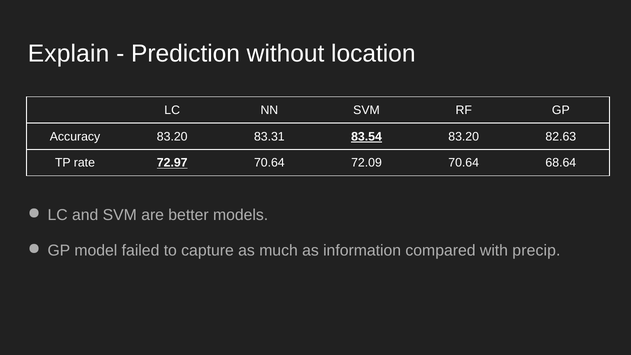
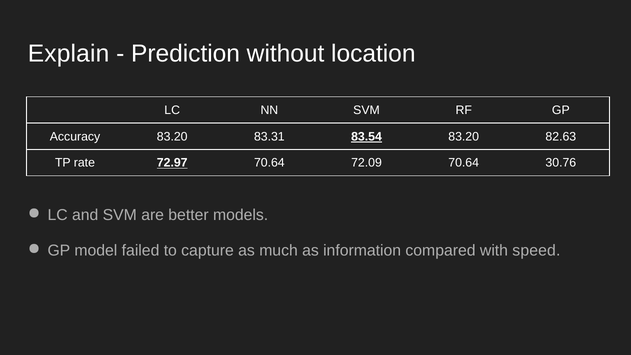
68.64: 68.64 -> 30.76 (561, 163)
precip: precip -> speed (536, 251)
